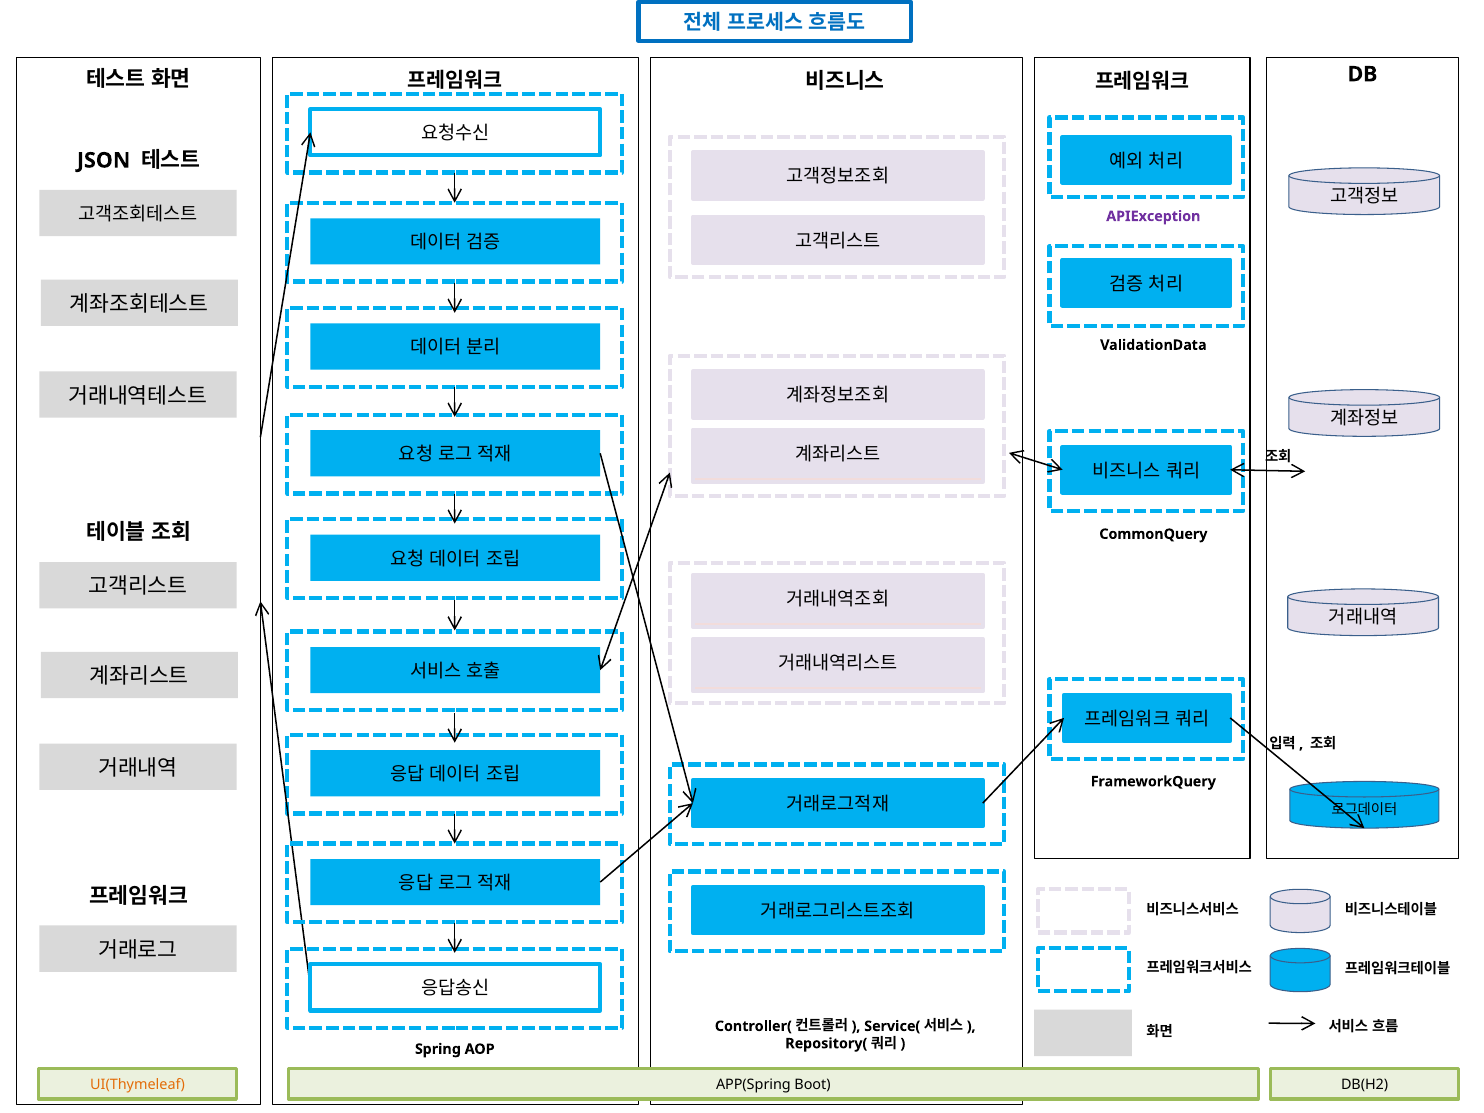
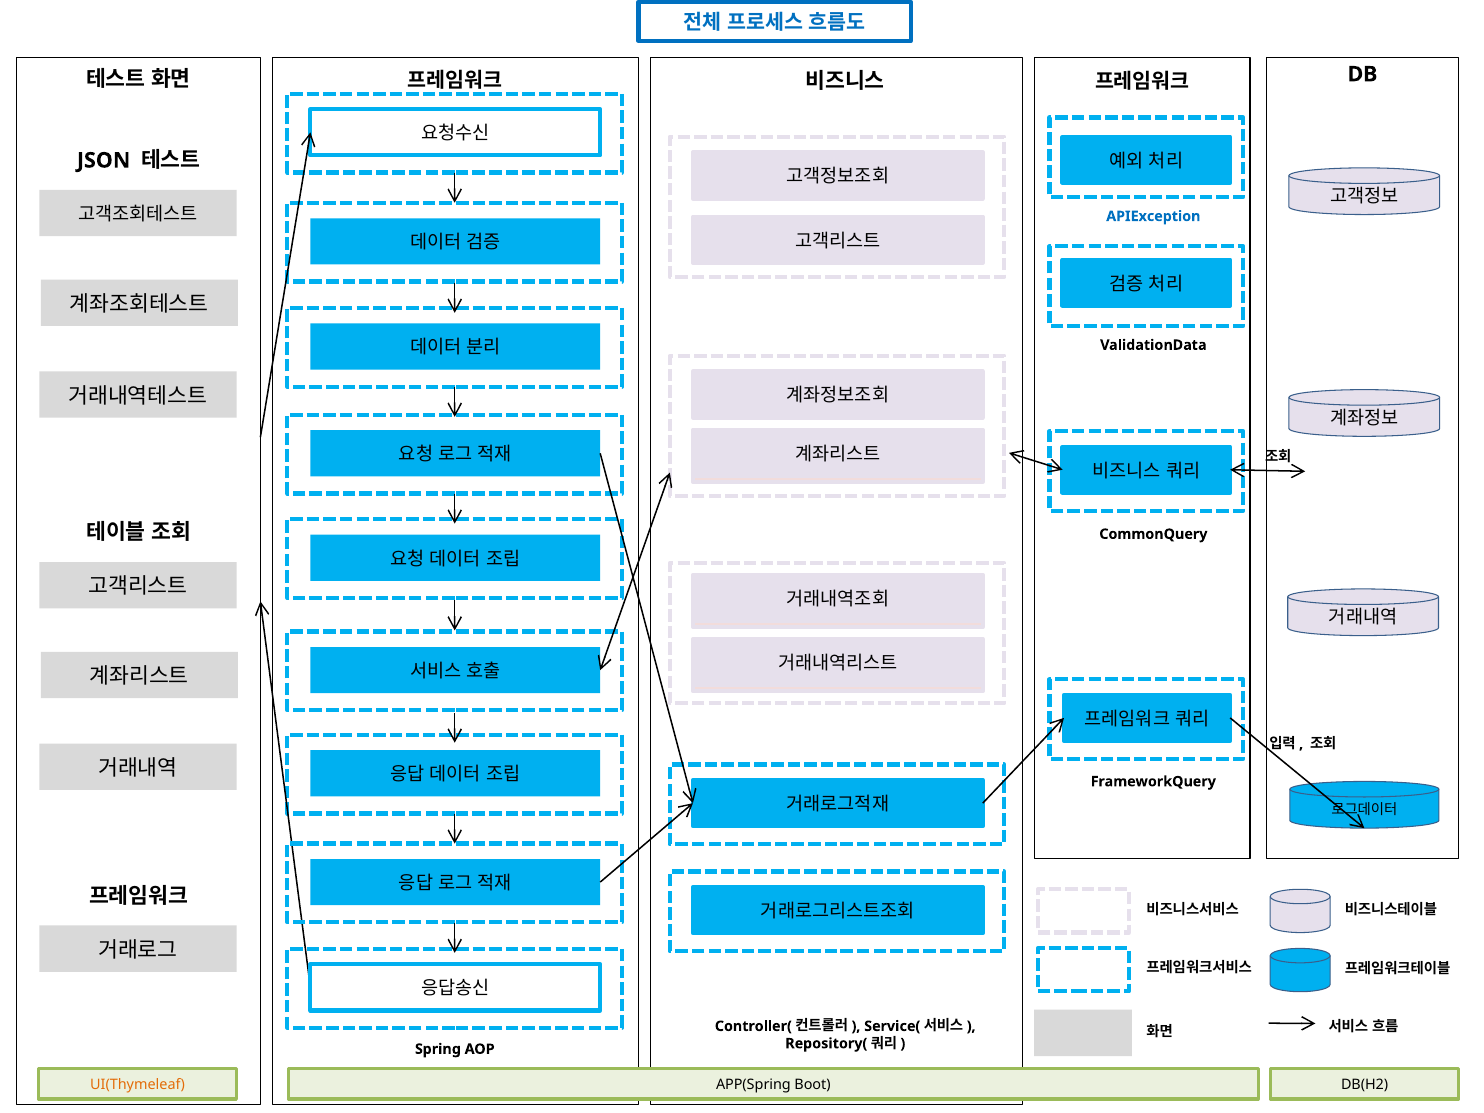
APIException colour: purple -> blue (1153, 216)
